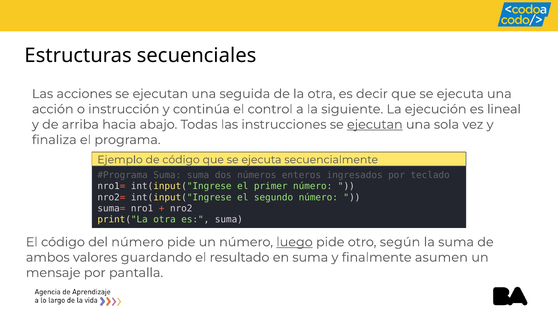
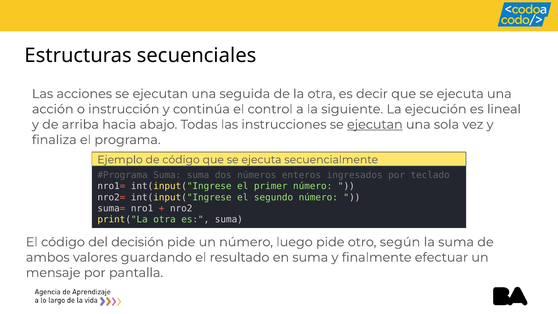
del número: número -> decisión (138, 242)
luego underline: present -> none (295, 242)
asumen: asumen -> efectuar (441, 257)
